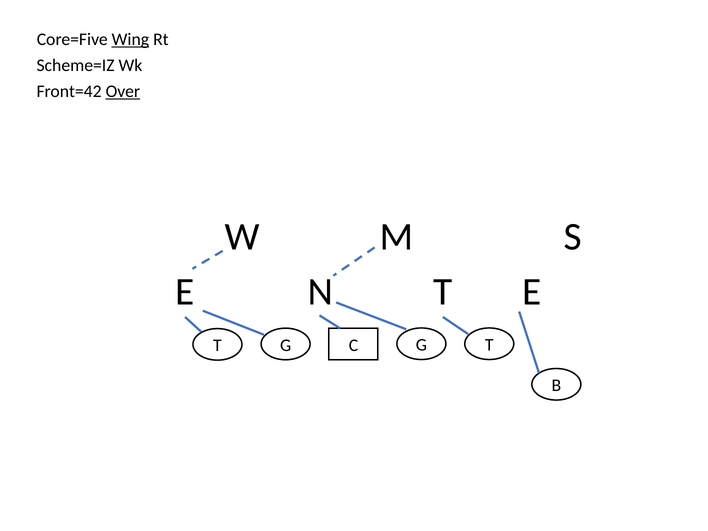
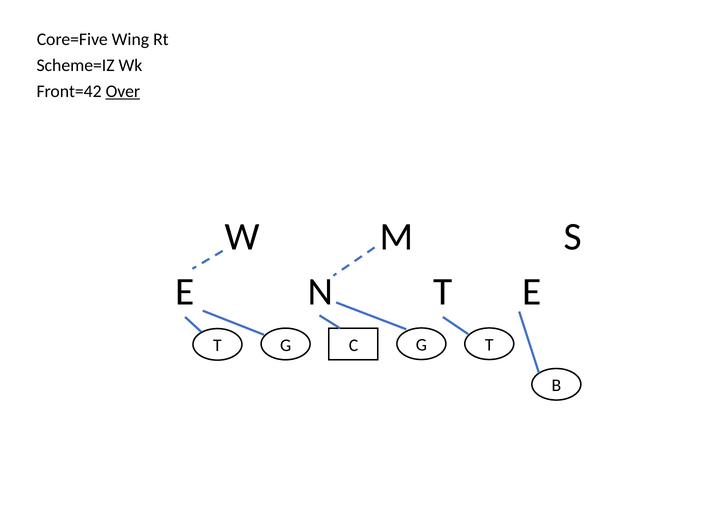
Wing underline: present -> none (130, 39)
